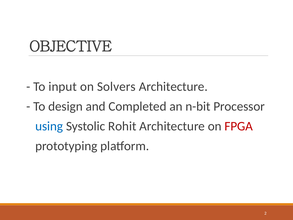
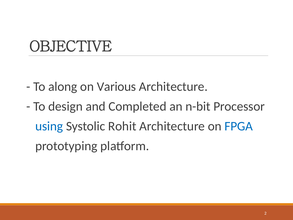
input: input -> along (63, 87)
Solvers: Solvers -> Various (116, 87)
FPGA colour: red -> blue (239, 126)
